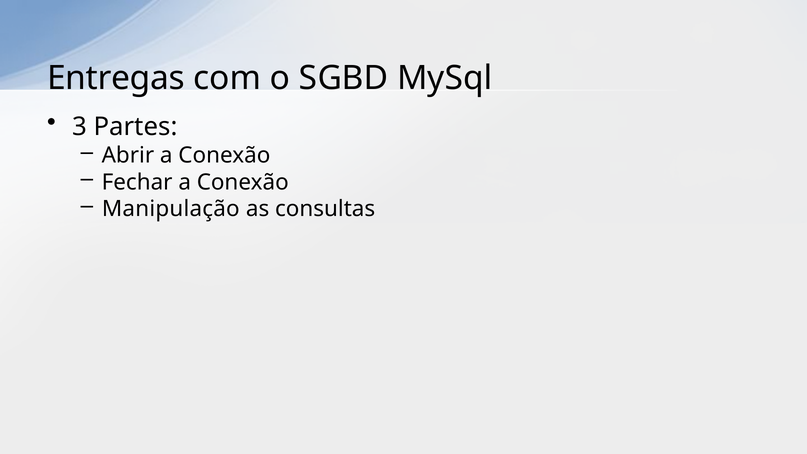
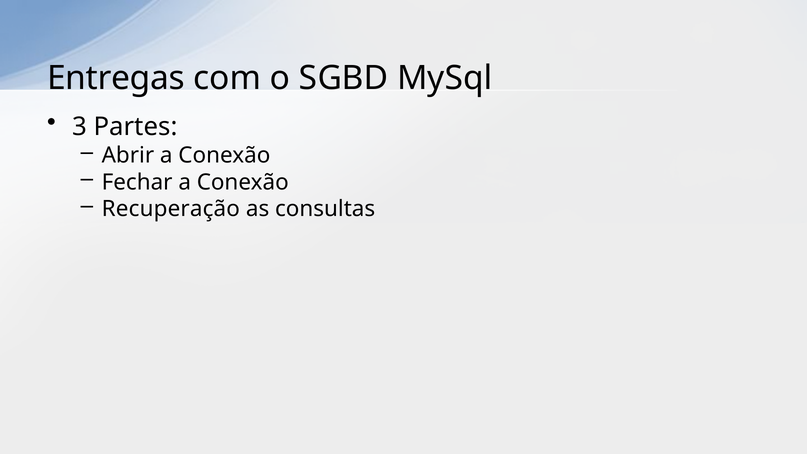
Manipulação: Manipulação -> Recuperação (171, 209)
